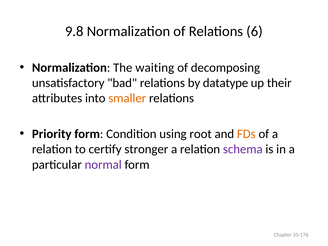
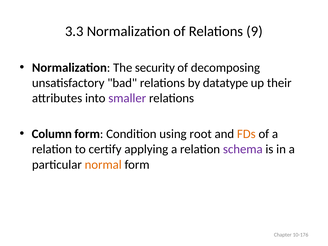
9.8: 9.8 -> 3.3 (74, 31)
6: 6 -> 9 (255, 31)
waiting: waiting -> security (155, 68)
smaller colour: orange -> purple (127, 98)
Priority: Priority -> Column (52, 134)
stronger: stronger -> applying (146, 149)
normal colour: purple -> orange (103, 165)
